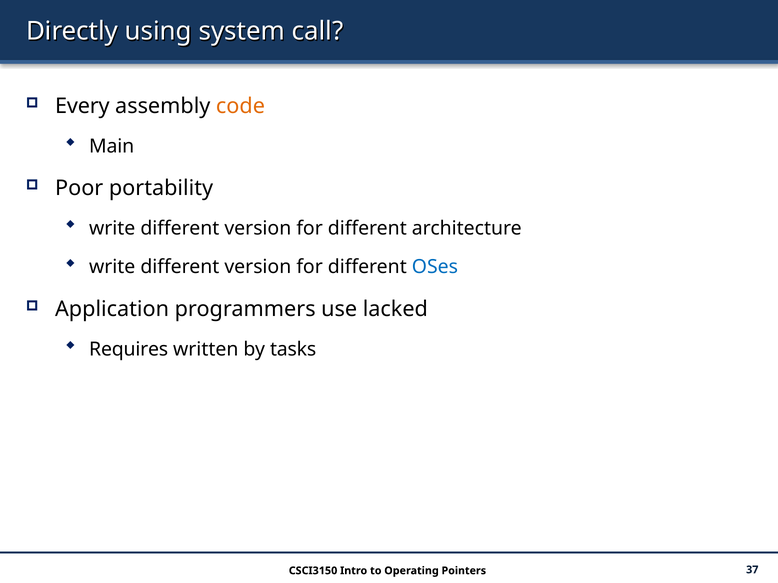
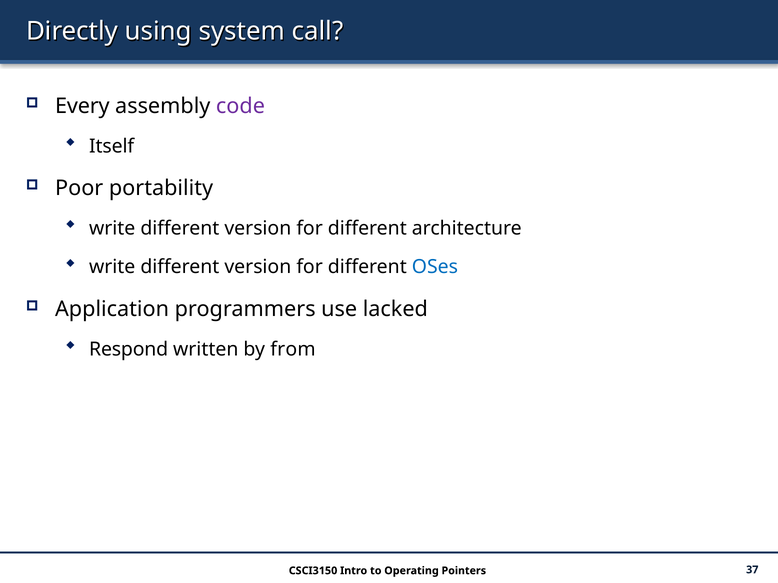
code colour: orange -> purple (240, 106)
Main: Main -> Itself (112, 146)
Requires: Requires -> Respond (129, 349)
tasks: tasks -> from (293, 349)
